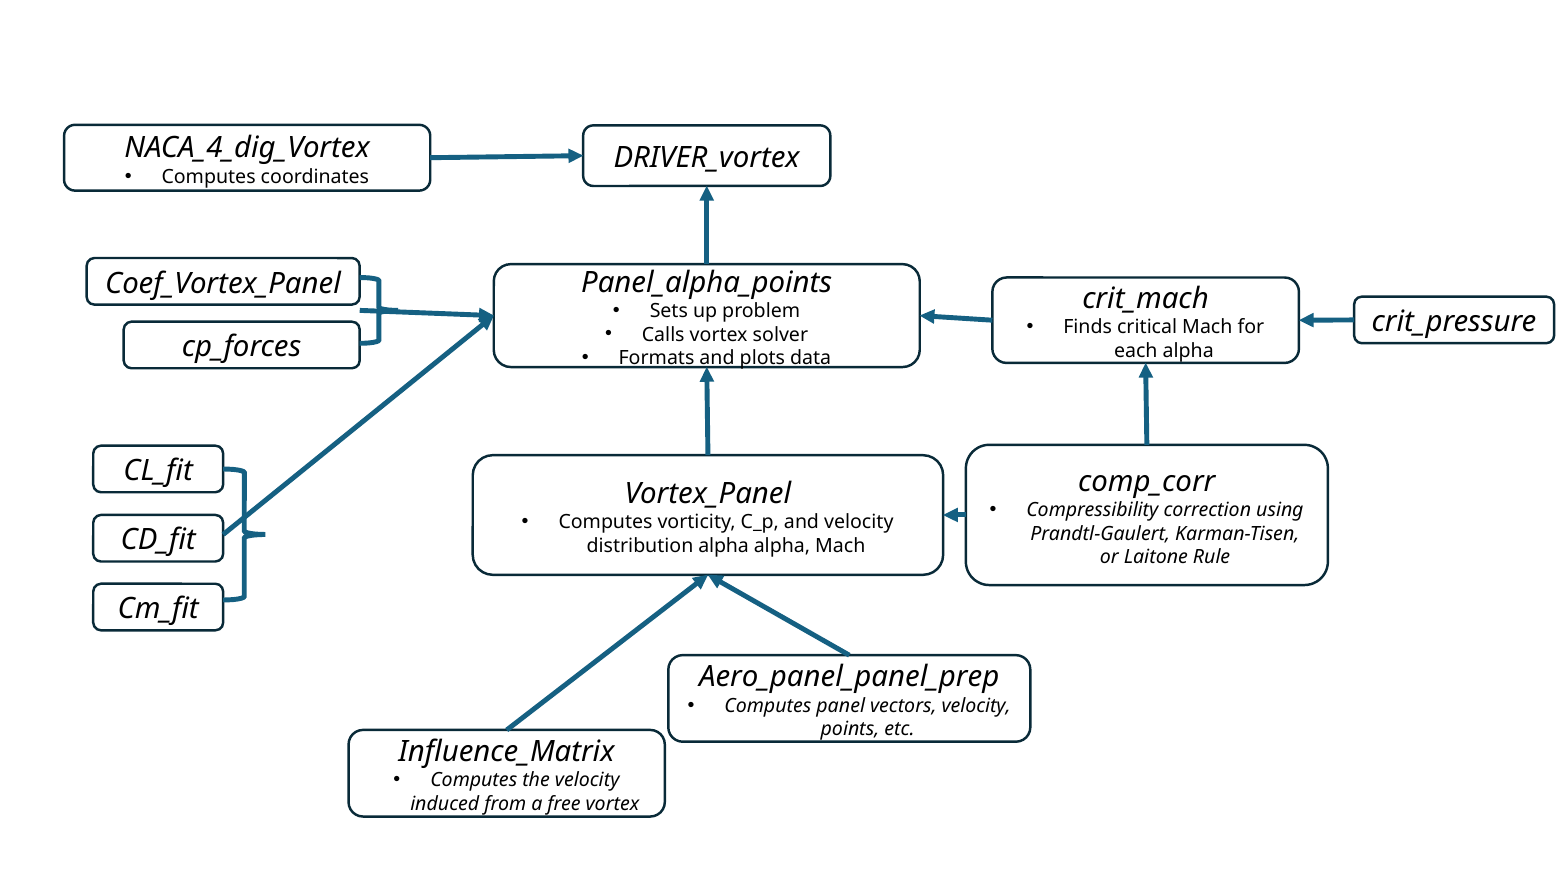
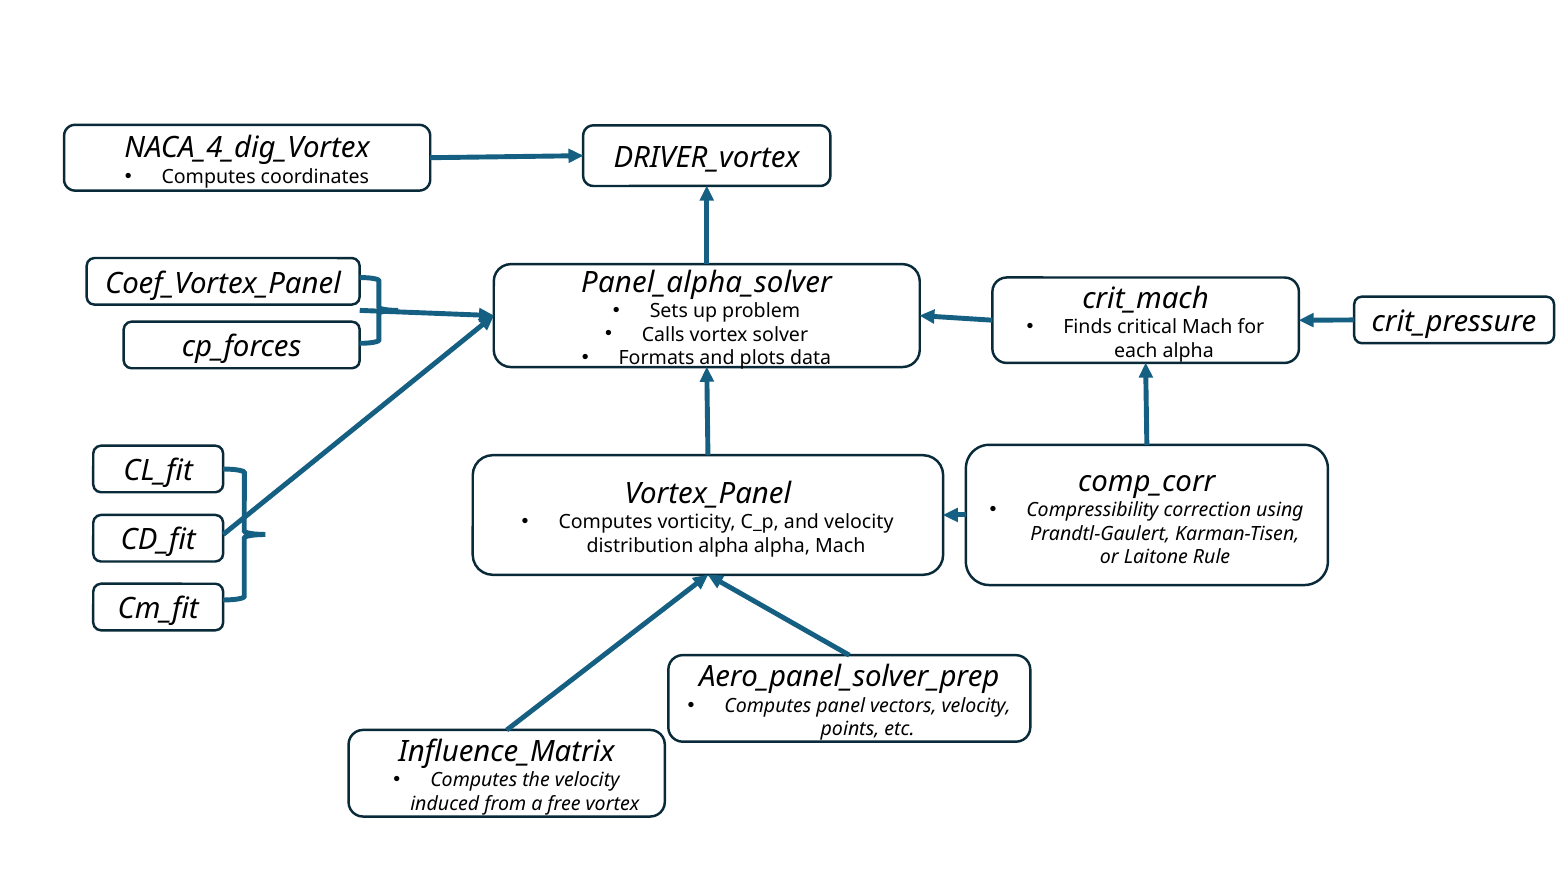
Panel_alpha_points: Panel_alpha_points -> Panel_alpha_solver (707, 282)
Aero_panel_panel_prep: Aero_panel_panel_prep -> Aero_panel_solver_prep (849, 677)
